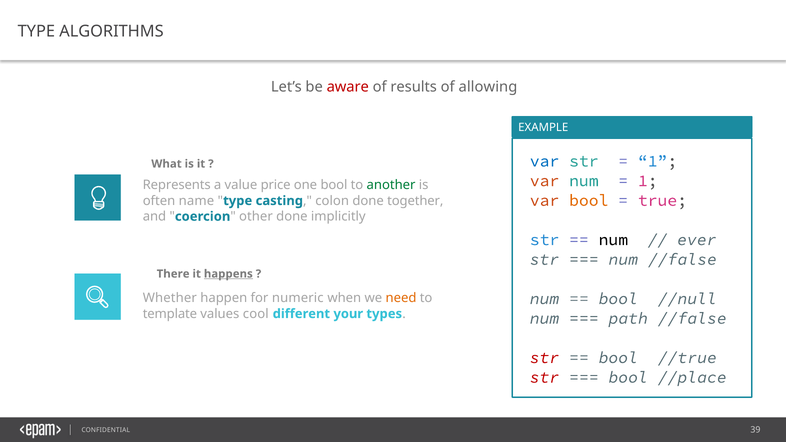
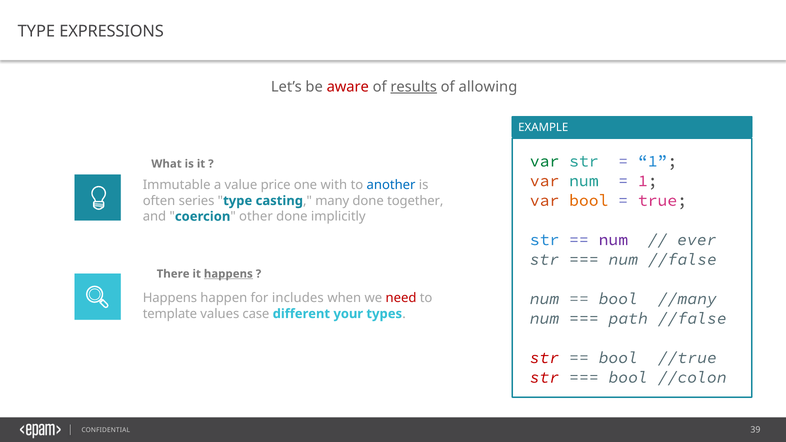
ALGORITHMS: ALGORITHMS -> EXPRESSIONS (112, 31)
results underline: none -> present (414, 87)
var colour: blue -> green (545, 161)
Represents: Represents -> Immutable (177, 185)
one bool: bool -> with (334, 185)
another colour: green -> blue (391, 185)
name: name -> series (197, 201)
colon: colon -> many (332, 201)
num colour: black -> purple (613, 240)
Whether: Whether -> Happens (170, 298)
numeric: numeric -> includes (298, 298)
need colour: orange -> red (401, 298)
//null: //null -> //many (687, 299)
cool: cool -> case (256, 314)
//place: //place -> //colon (692, 377)
